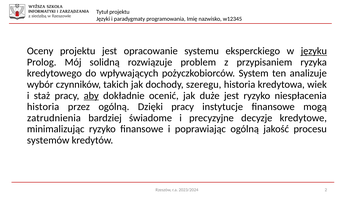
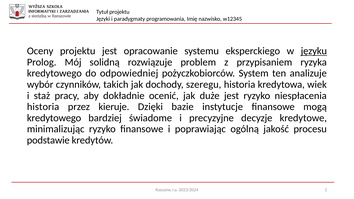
wpływających: wpływających -> odpowiedniej (129, 73)
aby underline: present -> none (91, 96)
przez ogólną: ogólną -> kieruje (114, 107)
Dzięki pracy: pracy -> bazie (183, 107)
zatrudnienia: zatrudnienia -> kredytowego (54, 118)
systemów: systemów -> podstawie (48, 140)
